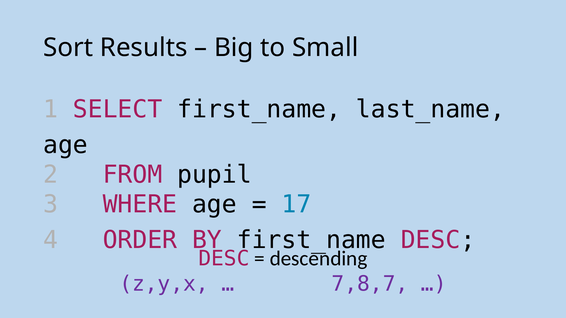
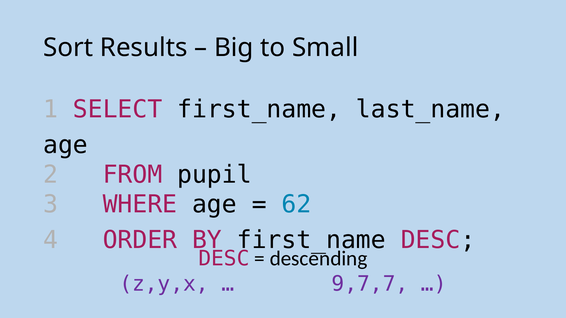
17: 17 -> 62 (296, 204)
7,8,7: 7,8,7 -> 9,7,7 (370, 284)
